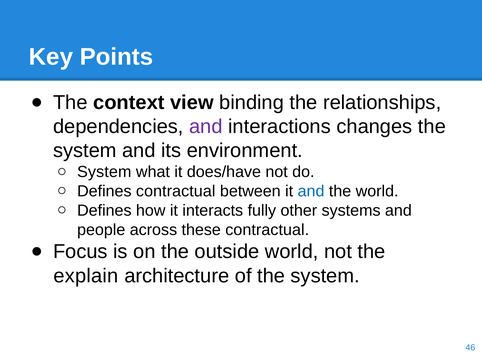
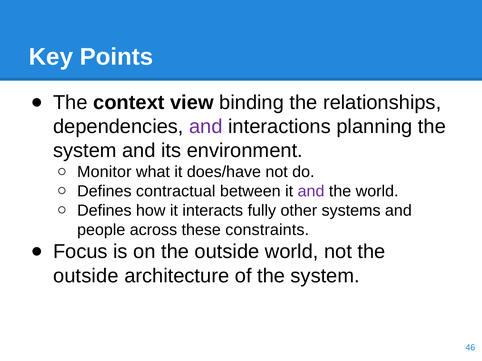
changes: changes -> planning (374, 127)
System: System -> Monitor (104, 172)
and colour: blue -> purple (311, 192)
these contractual: contractual -> constraints (267, 230)
explain: explain -> outside (86, 276)
